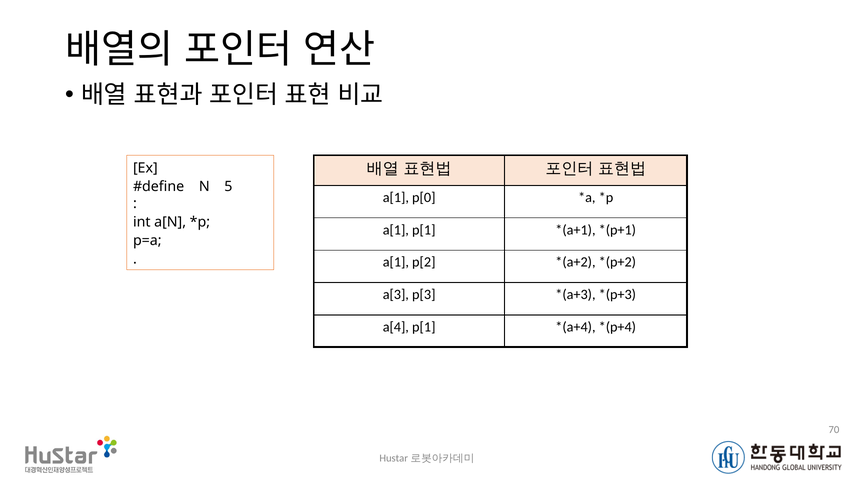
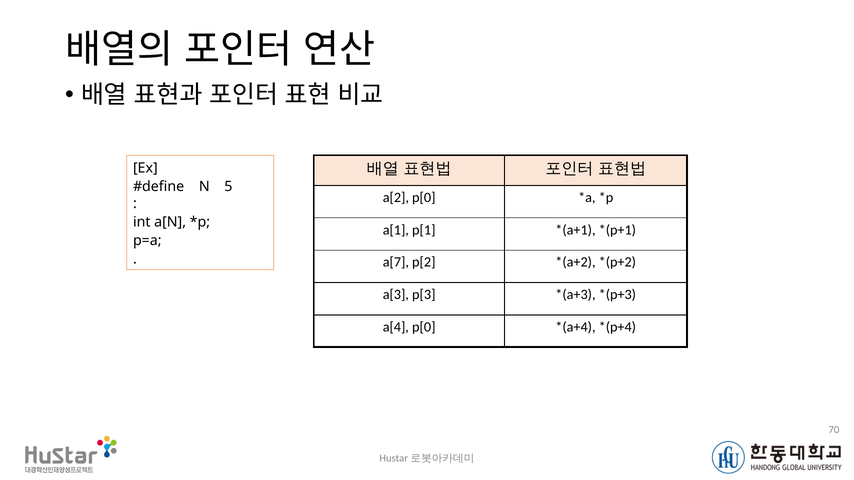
a[1: a[1 -> a[2 (396, 198)
a[1: a[1 -> a[7 (396, 262)
a[4 p[1: p[1 -> p[0 (424, 327)
